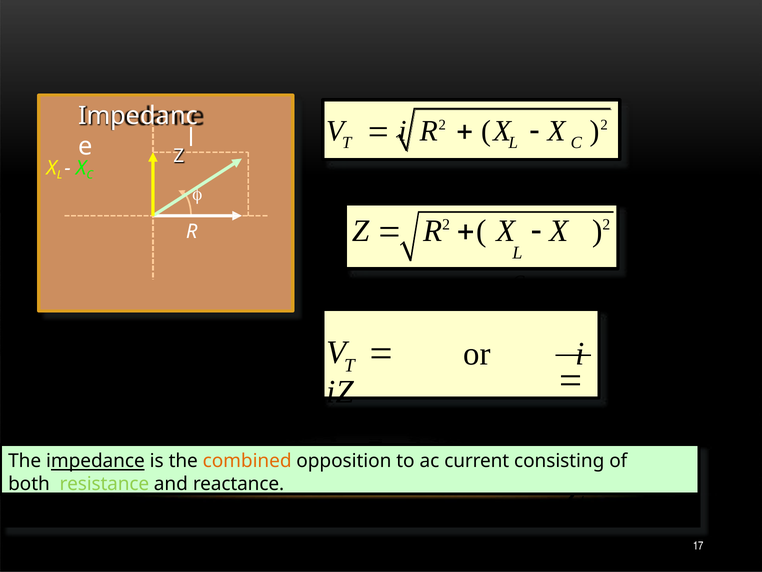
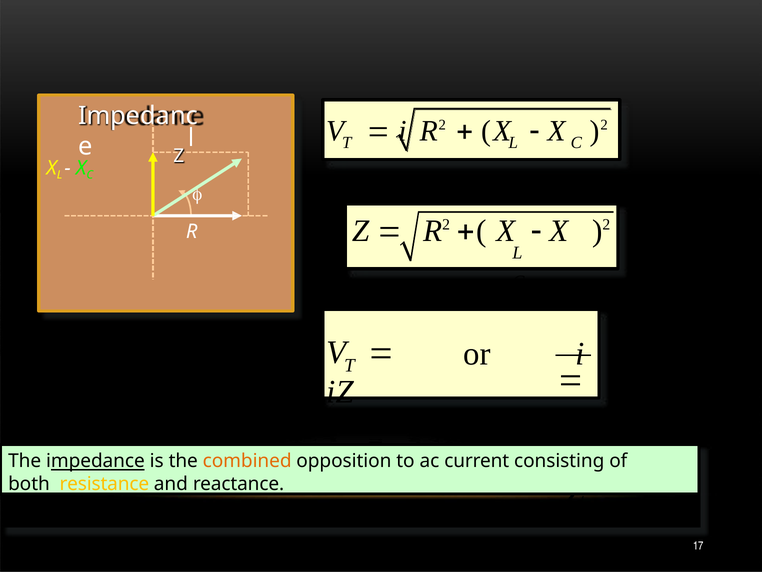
resistance colour: light green -> yellow (104, 483)
